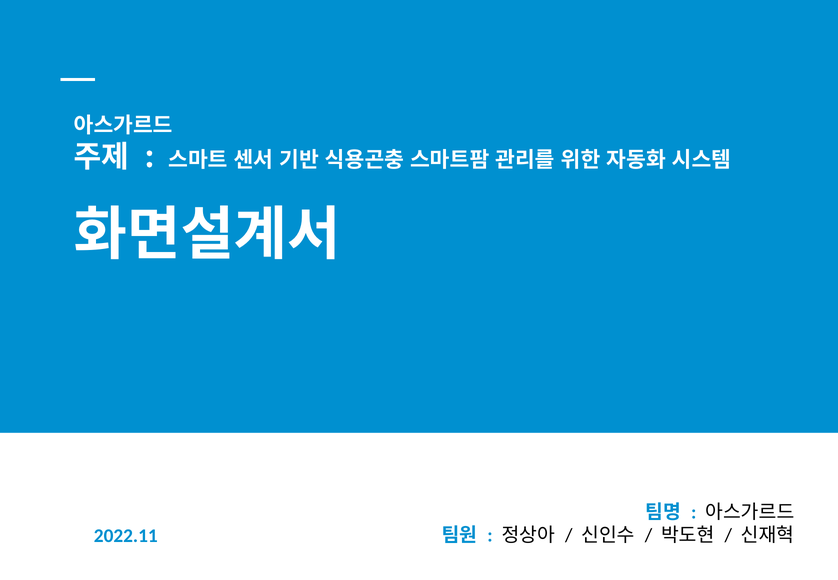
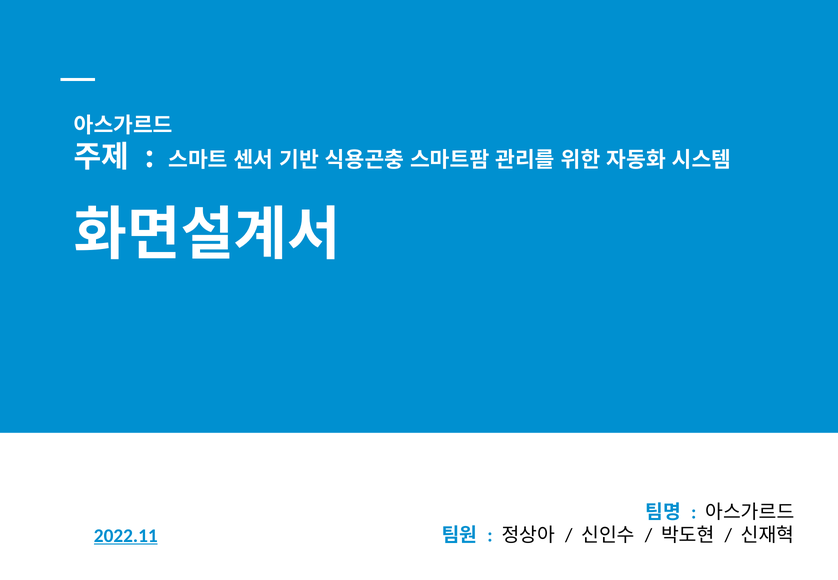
2022.11 underline: none -> present (126, 536)
